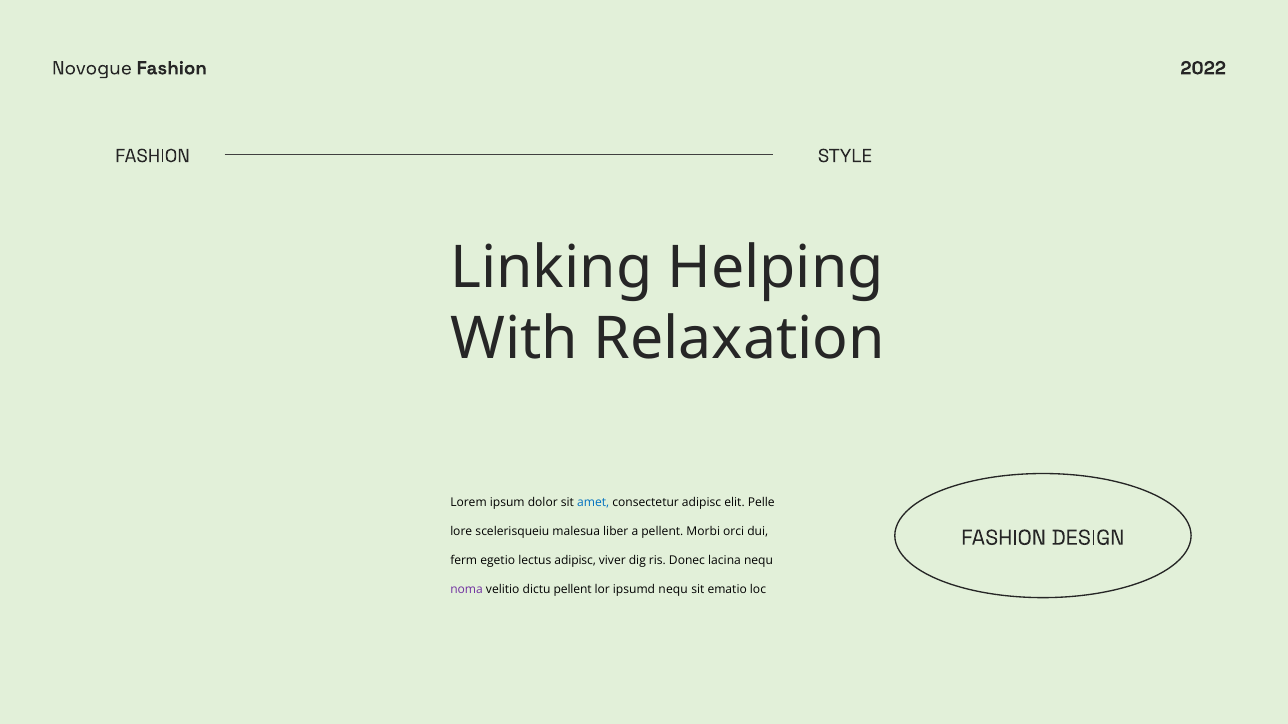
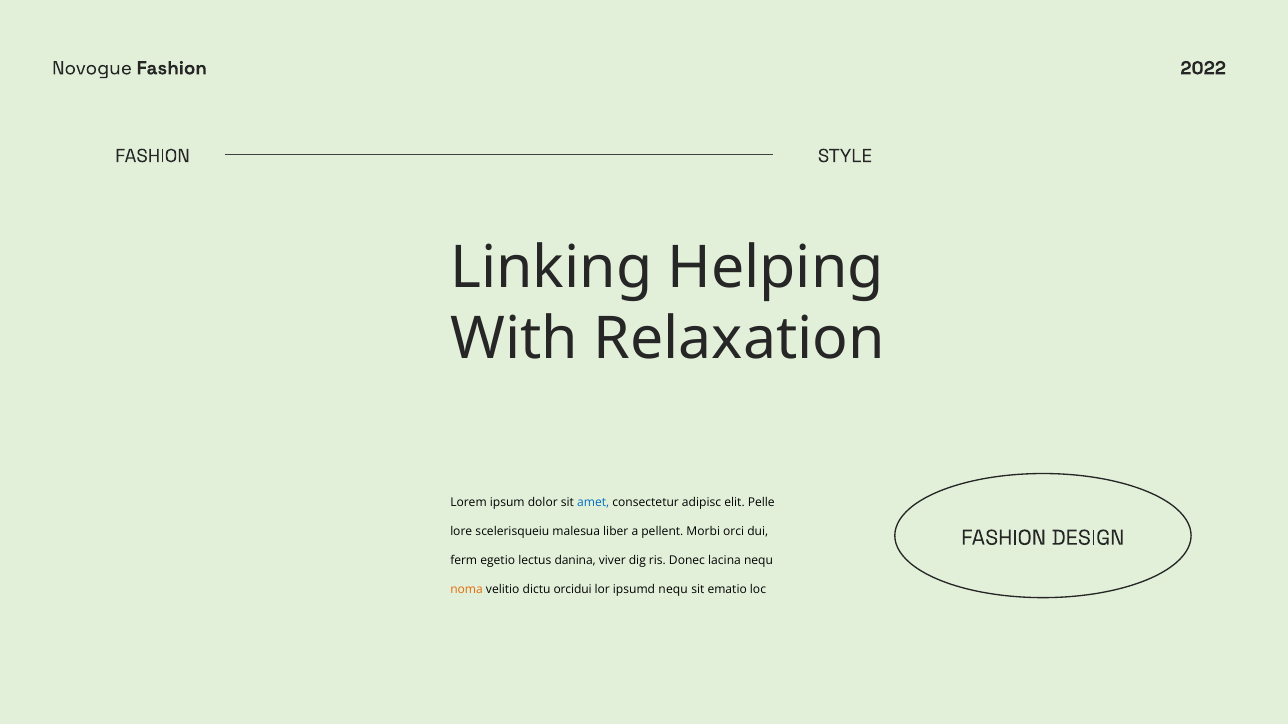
lectus adipisc: adipisc -> danina (575, 561)
noma colour: purple -> orange (467, 590)
dictu pellent: pellent -> orcidui (573, 590)
